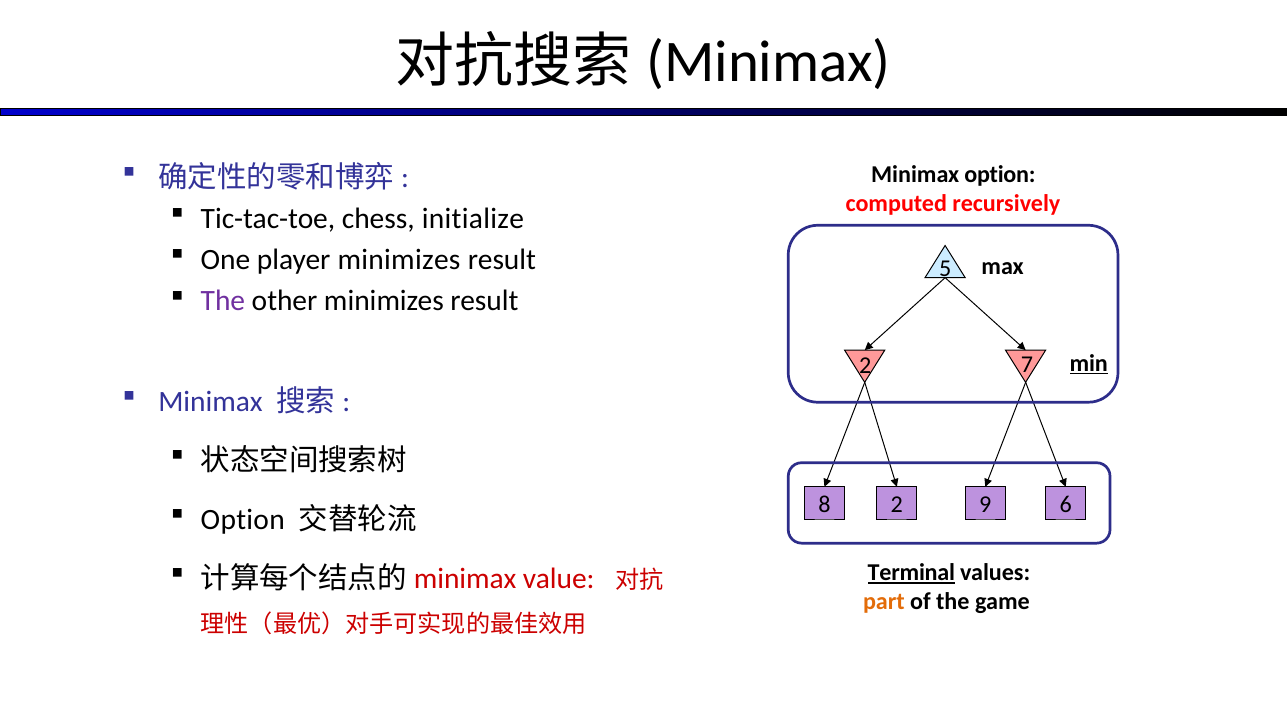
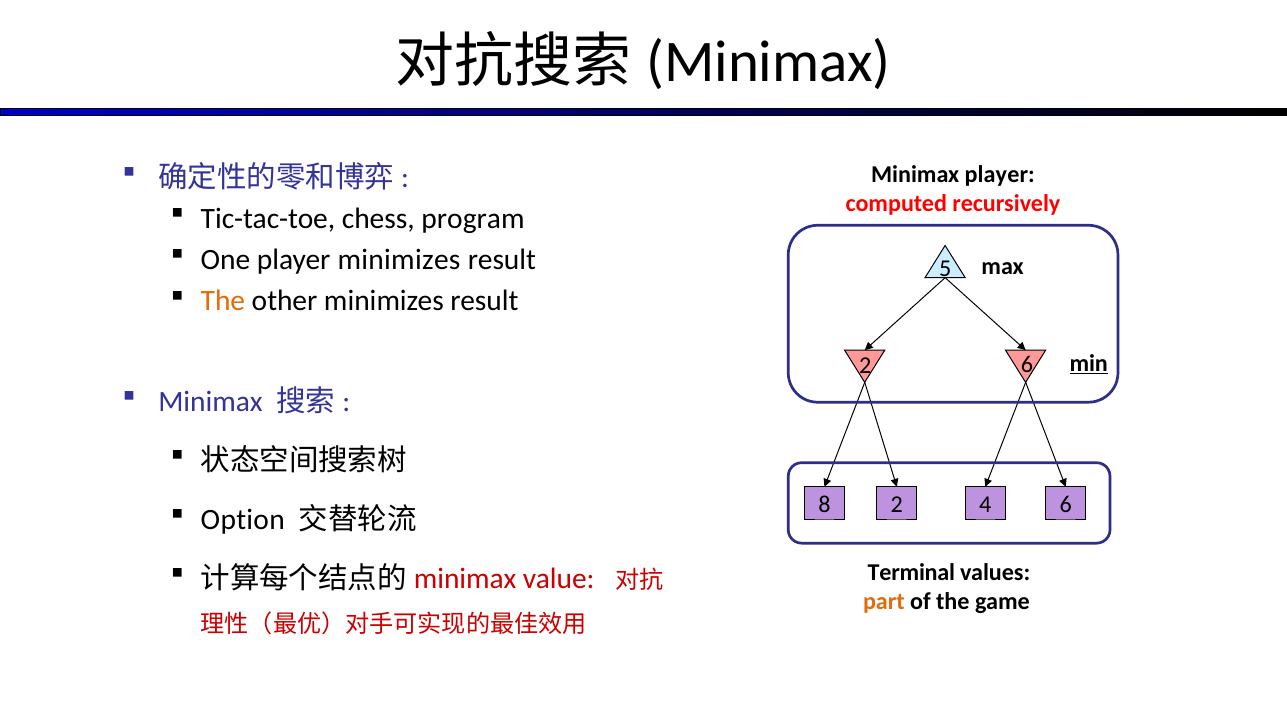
Minimax option: option -> player (1000, 174)
initialize: initialize -> program (473, 219)
The colour: purple -> orange (223, 301)
2 7: 7 -> 6 (1027, 365)
9: 9 -> 4 (985, 505)
Terminal underline: present -> none (911, 572)
